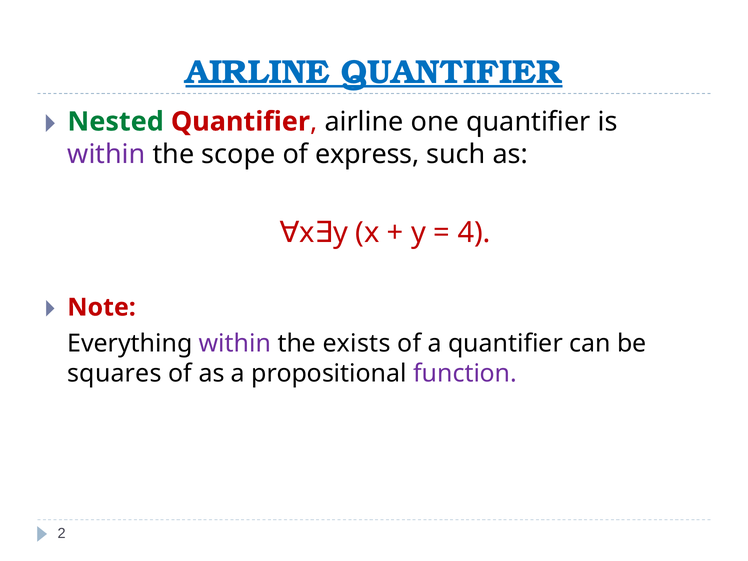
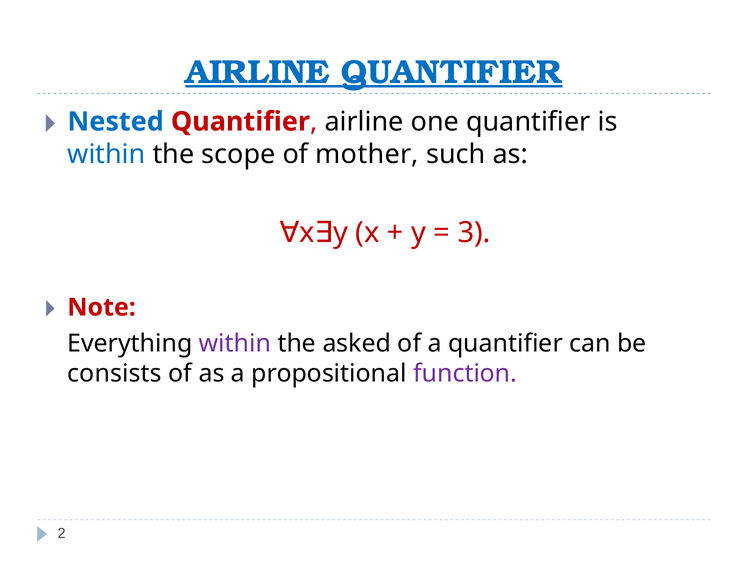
Nested colour: green -> blue (116, 122)
within colour: purple -> blue (106, 154)
express: express -> mother (367, 154)
4: 4 -> 3 (474, 233)
exists: exists -> asked (357, 344)
squares: squares -> consists (115, 373)
